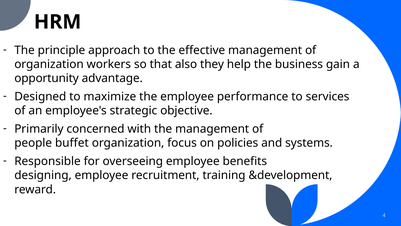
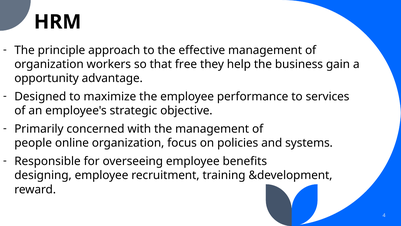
also: also -> free (186, 64)
buffet: buffet -> online (72, 143)
